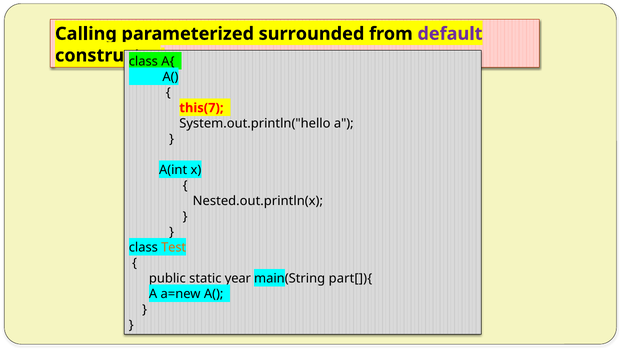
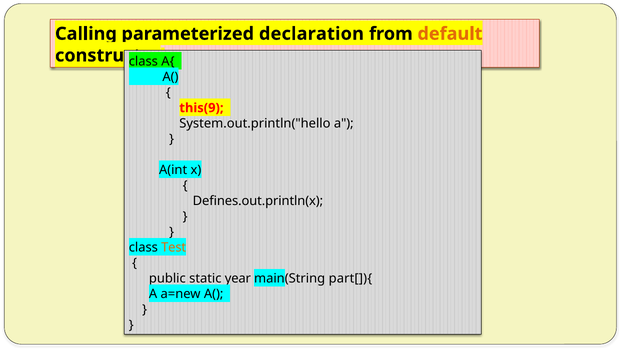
surrounded: surrounded -> declaration (311, 34)
default colour: purple -> orange (450, 34)
this(7: this(7 -> this(9 (201, 108)
Nested.out.println(x: Nested.out.println(x -> Defines.out.println(x (258, 201)
